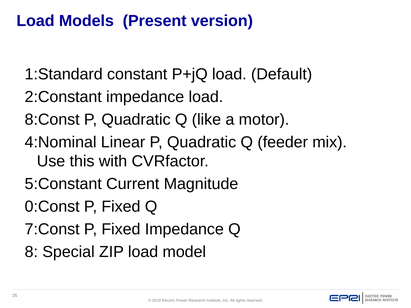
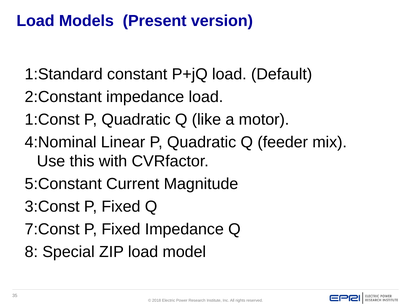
8:Const: 8:Const -> 1:Const (52, 120)
0:Const: 0:Const -> 3:Const (52, 207)
